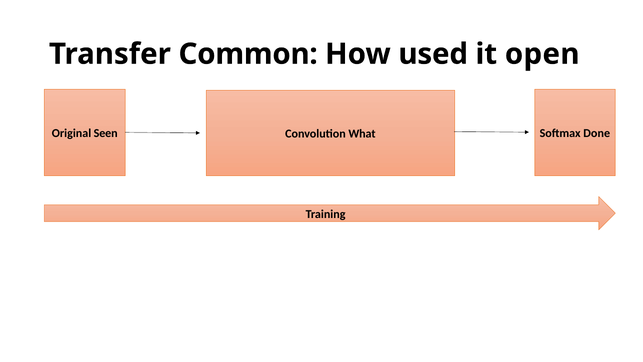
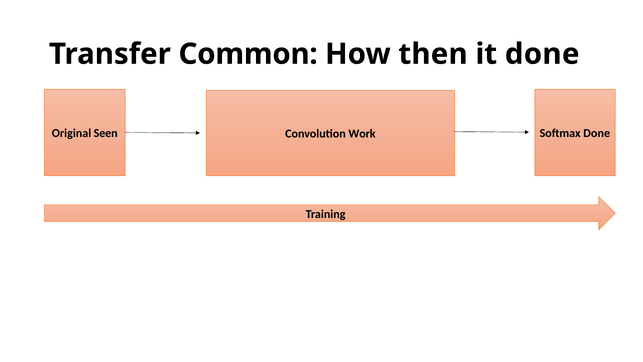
used: used -> then (433, 54)
it open: open -> done (542, 54)
What: What -> Work (362, 134)
